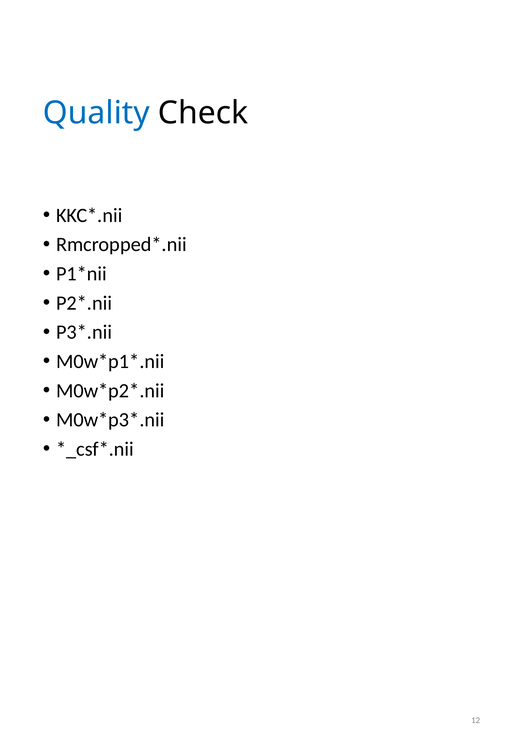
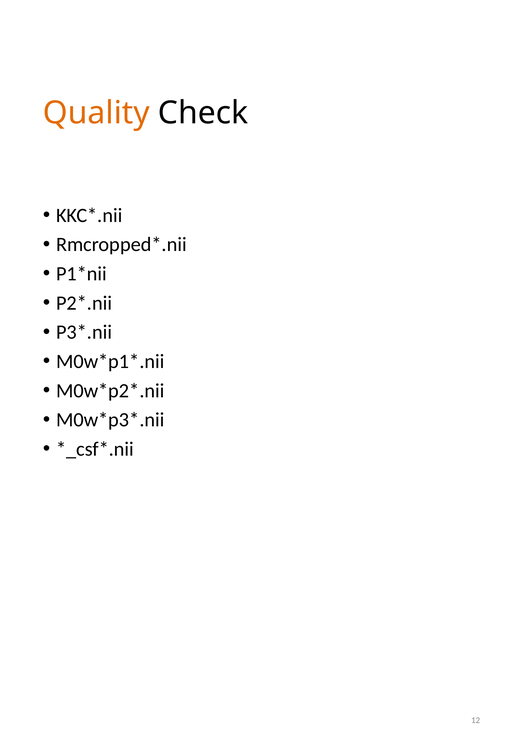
Quality colour: blue -> orange (96, 113)
